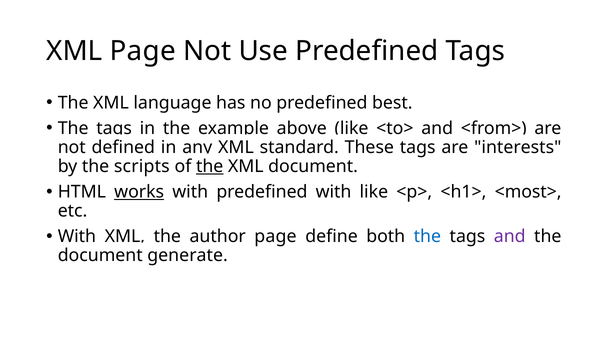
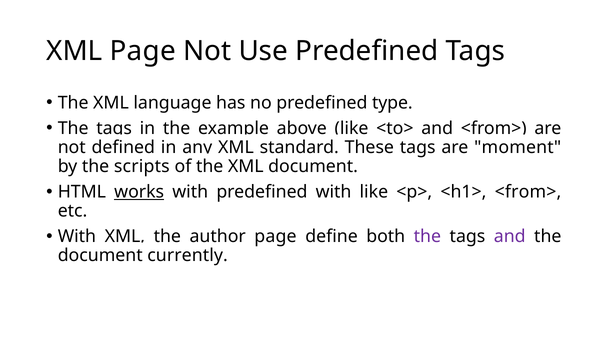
best: best -> type (392, 103)
interests: interests -> moment (518, 147)
the underline: present -> none (210, 166)
<h1> <most>: <most> -> <from> (528, 192)
the colour: blue -> purple (427, 236)
generate: generate -> currently (188, 256)
